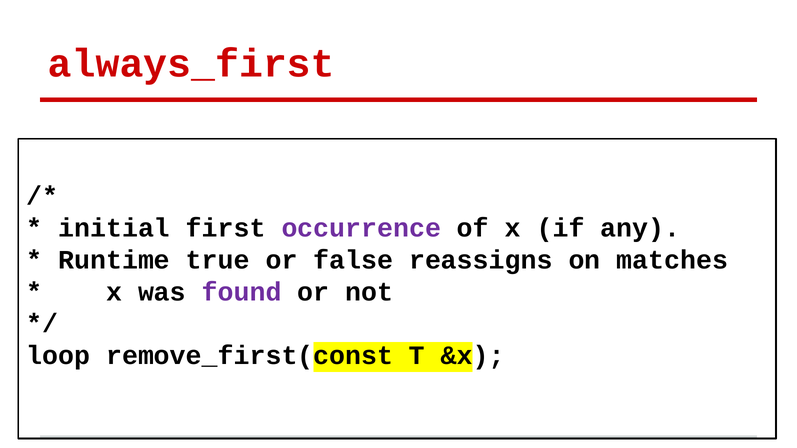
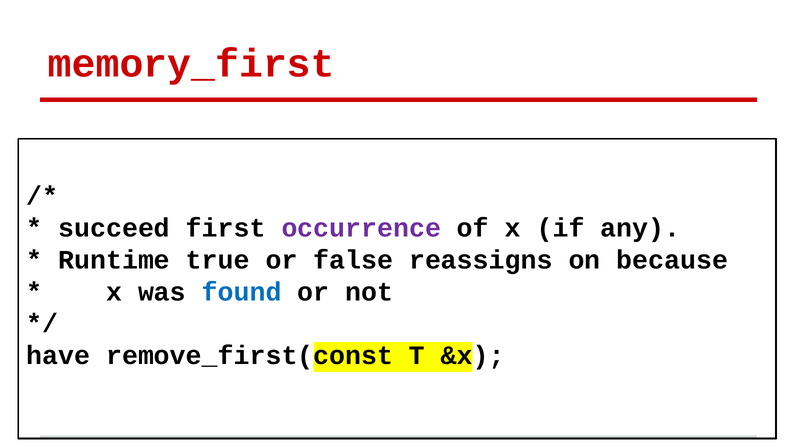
always_first: always_first -> memory_first (191, 64)
initial: initial -> succeed (114, 228)
matches: matches -> because (672, 260)
found colour: purple -> blue (242, 292)
loop: loop -> have (58, 356)
